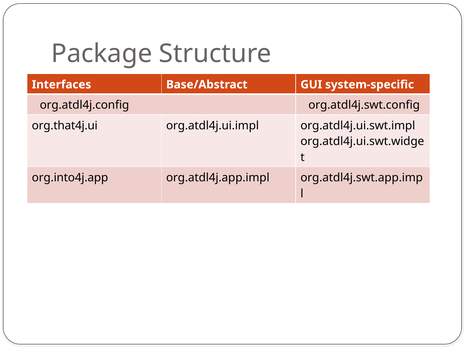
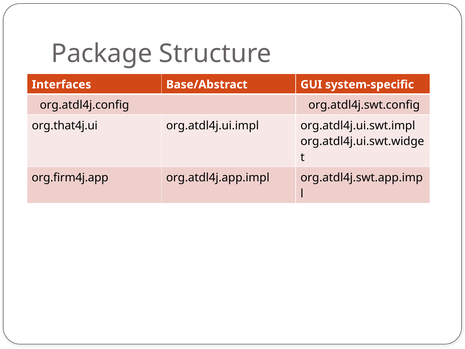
org.into4j.app: org.into4j.app -> org.firm4j.app (70, 178)
